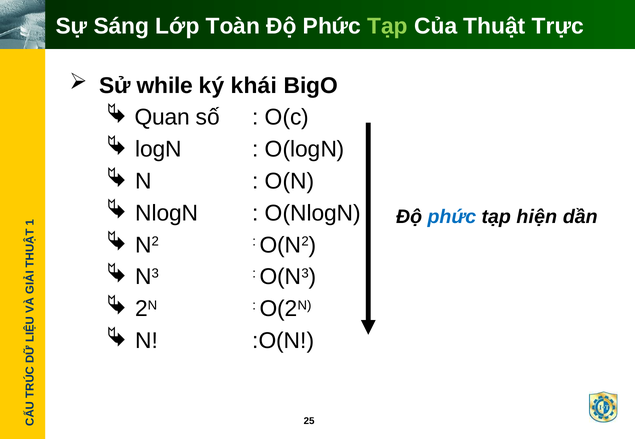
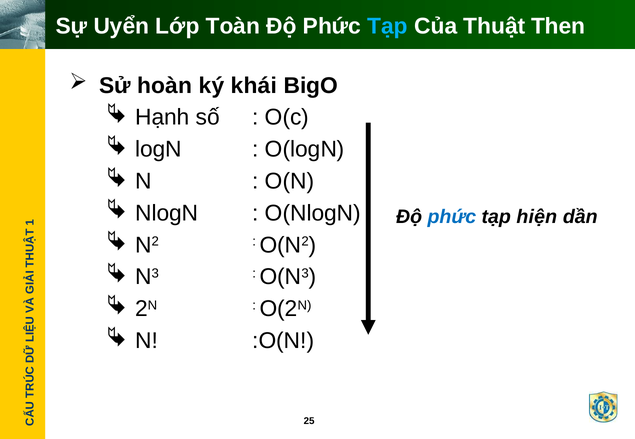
Sáng: Sáng -> Uyển (121, 26)
Tạp colour: light green -> light blue (388, 26)
Trực: Trực -> Then (558, 26)
while: while -> hoàn (165, 86)
Quan: Quan -> Hạnh (162, 118)
